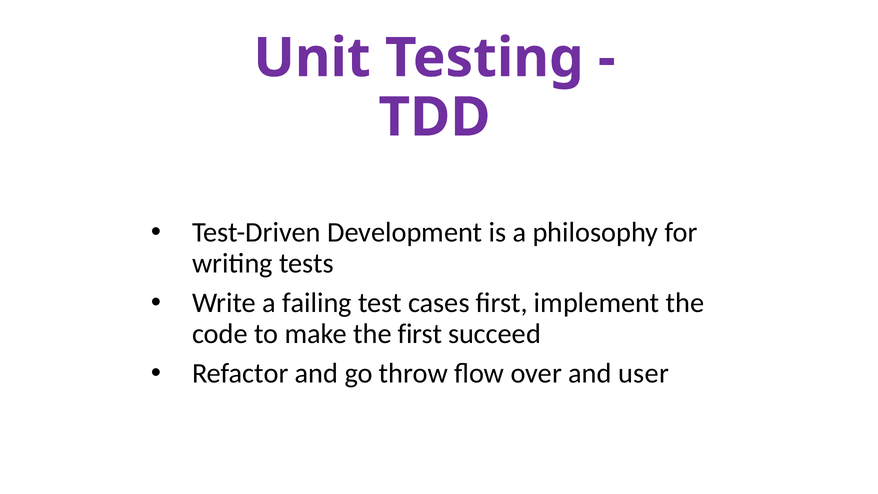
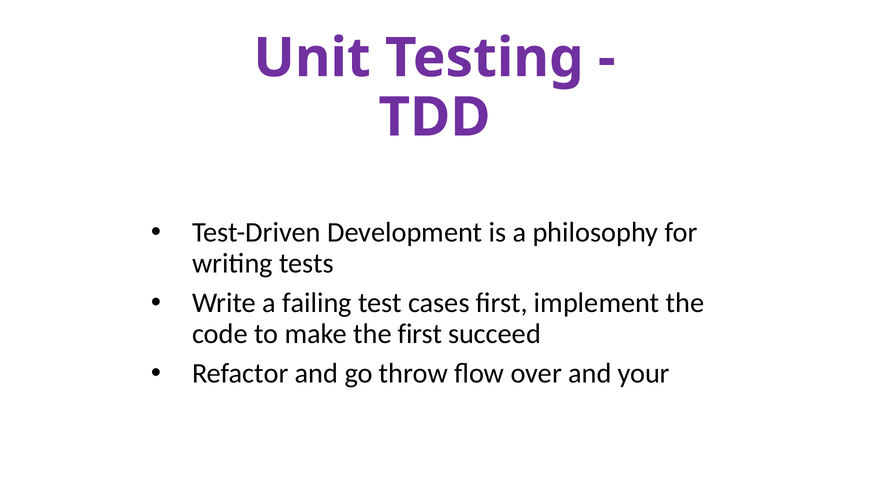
user: user -> your (644, 373)
